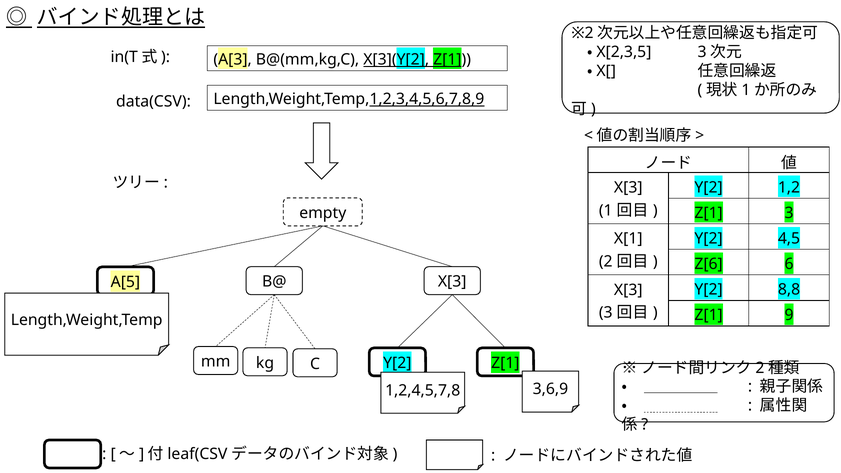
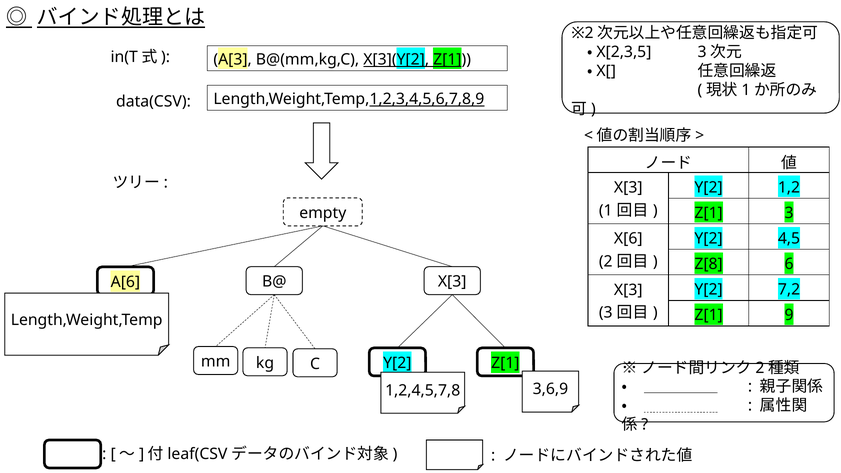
X[1: X[1 -> X[6 (628, 239)
Z[6: Z[6 -> Z[8 (709, 264)
A[5: A[5 -> A[6 (125, 282)
8,8: 8,8 -> 7,2 (789, 290)
